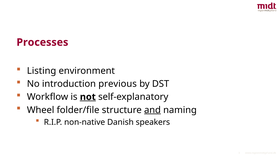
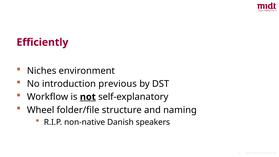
Processes: Processes -> Efficiently (42, 42)
Listing: Listing -> Niches (42, 71)
and underline: present -> none (152, 110)
